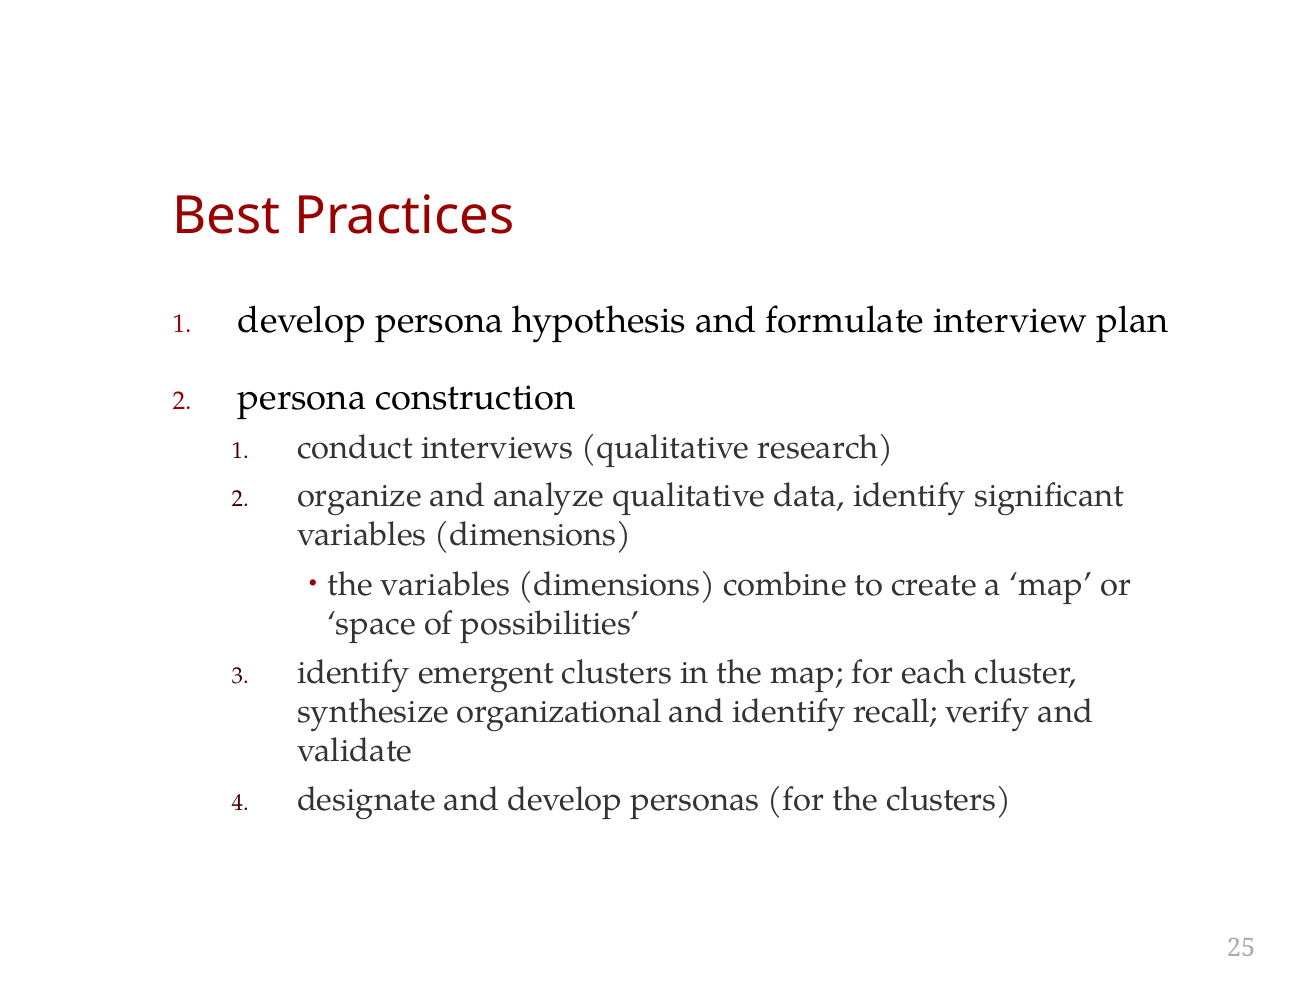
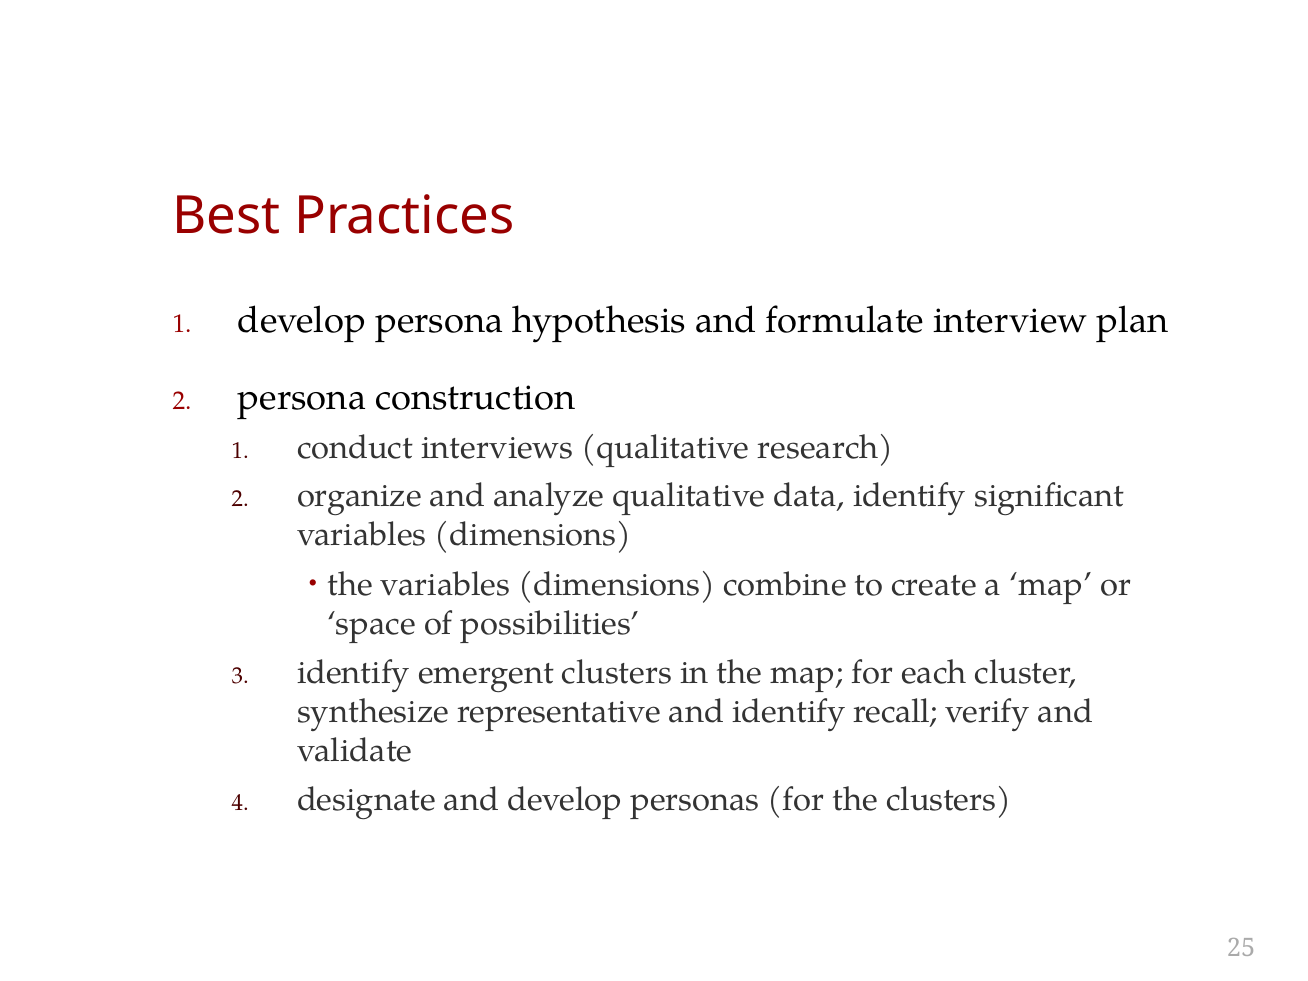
organizational: organizational -> representative (559, 712)
